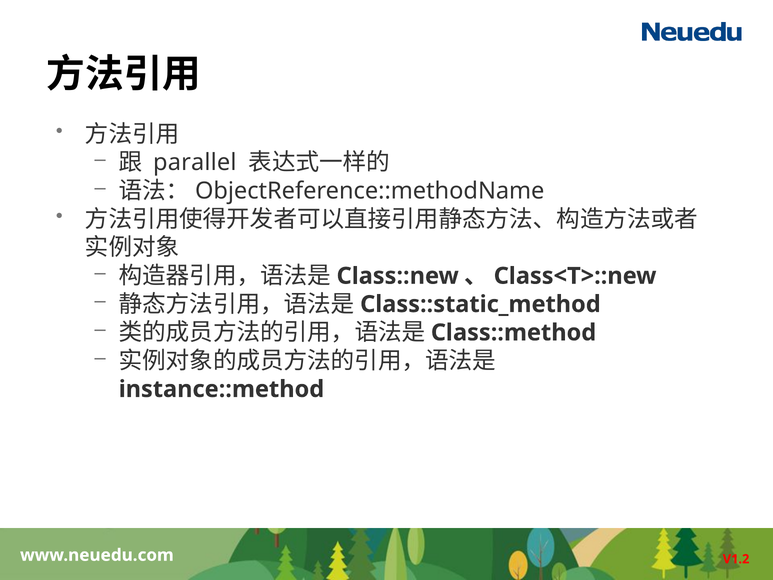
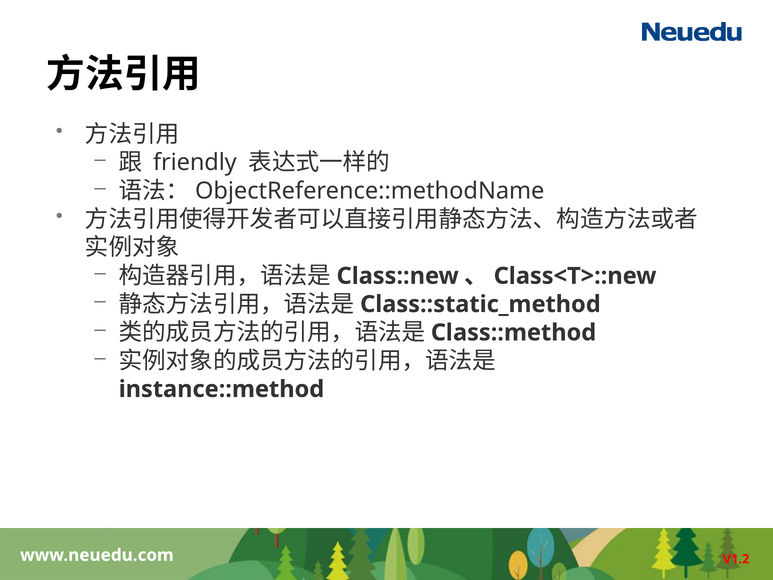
parallel: parallel -> friendly (195, 163)
